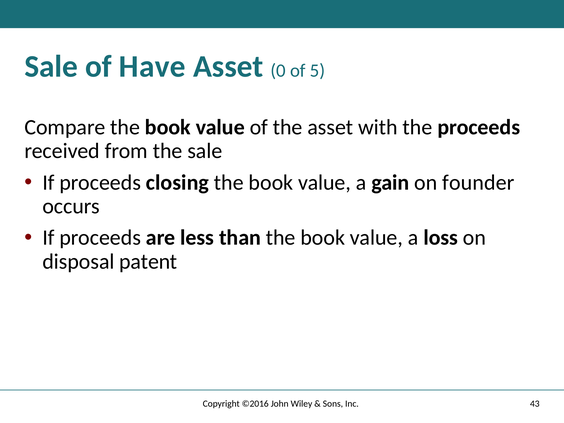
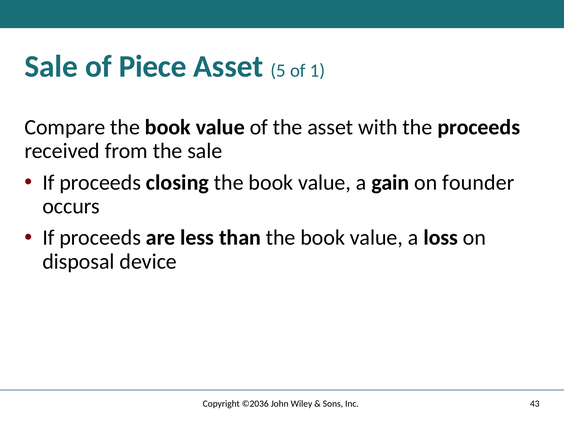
Have: Have -> Piece (153, 67)
0: 0 -> 5 (278, 71)
5: 5 -> 1 (318, 71)
patent: patent -> device (148, 261)
©2016: ©2016 -> ©2036 (255, 404)
